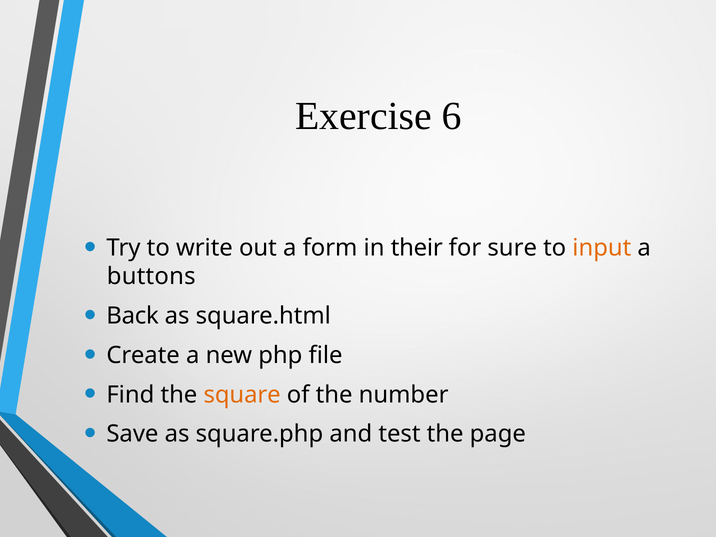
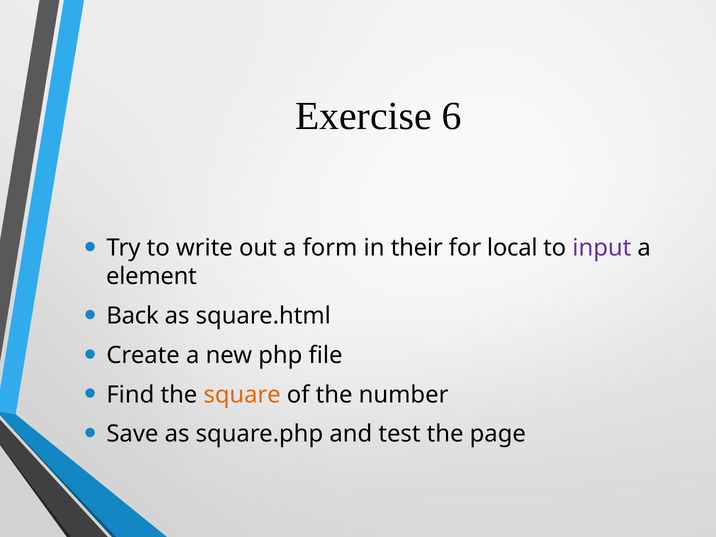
sure: sure -> local (512, 248)
input colour: orange -> purple (602, 248)
buttons: buttons -> element (151, 277)
